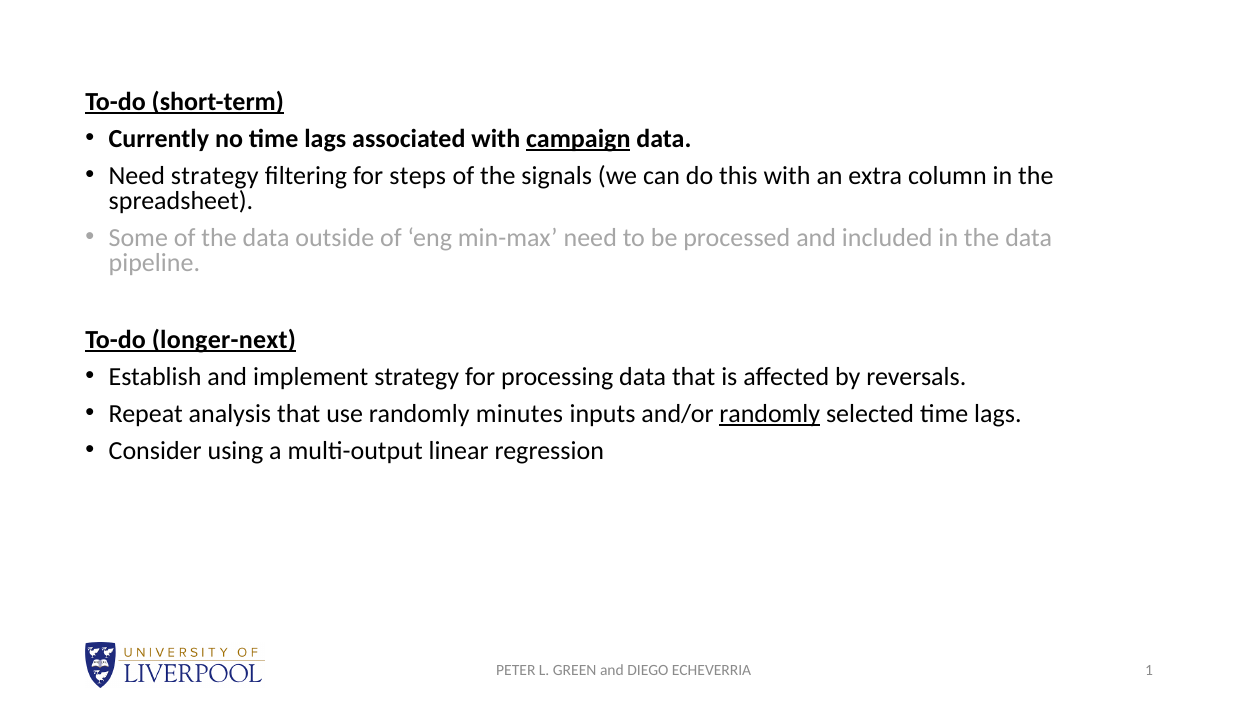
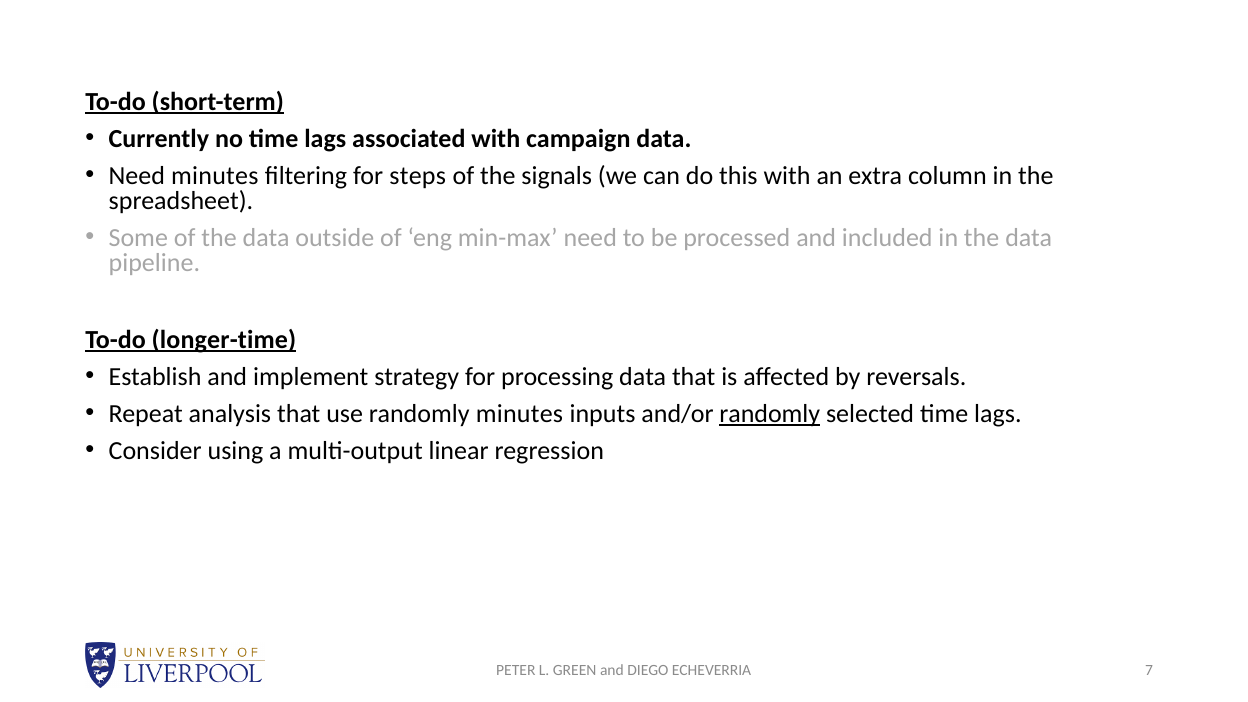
campaign underline: present -> none (578, 139)
Need strategy: strategy -> minutes (215, 176)
longer-next: longer-next -> longer-time (224, 340)
1: 1 -> 7 (1149, 670)
